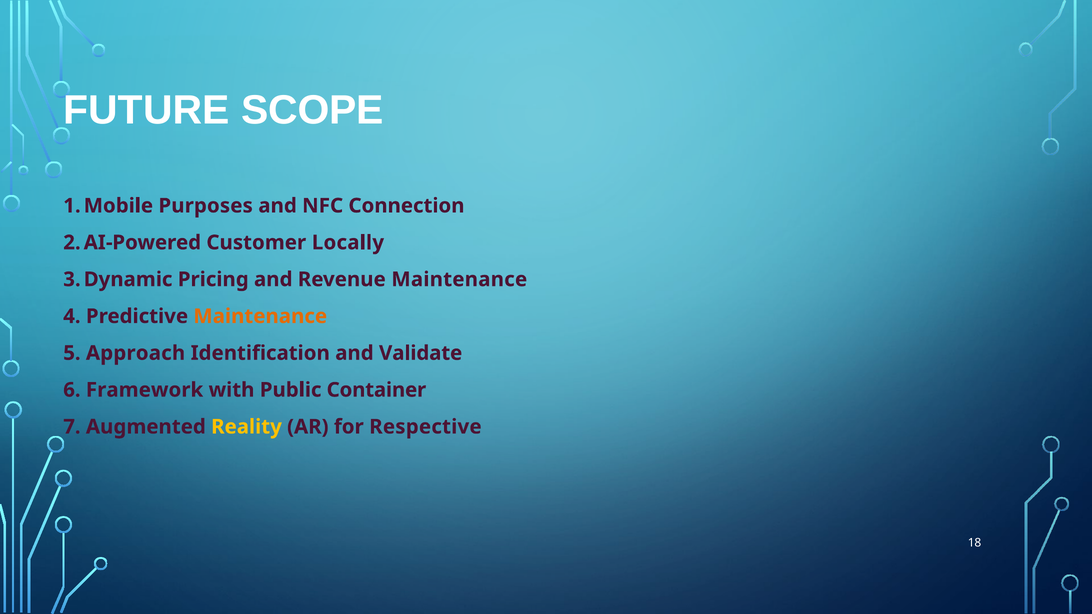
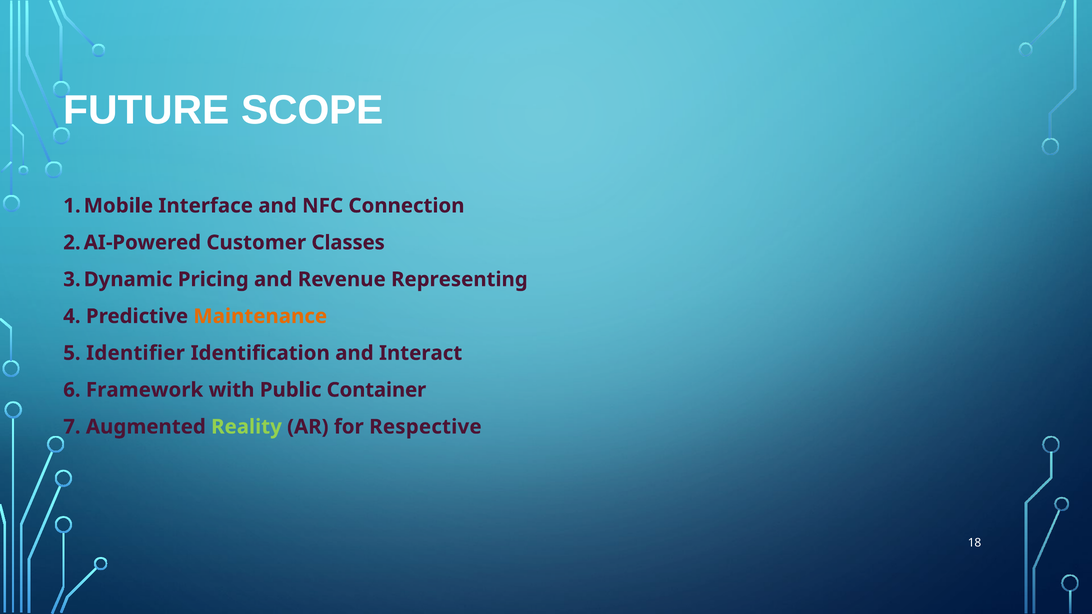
Purposes: Purposes -> Interface (206, 206)
Locally: Locally -> Classes (348, 243)
Revenue Maintenance: Maintenance -> Representing (459, 280)
Approach: Approach -> Identifier (136, 353)
Validate: Validate -> Interact (421, 353)
Reality colour: yellow -> light green (246, 427)
